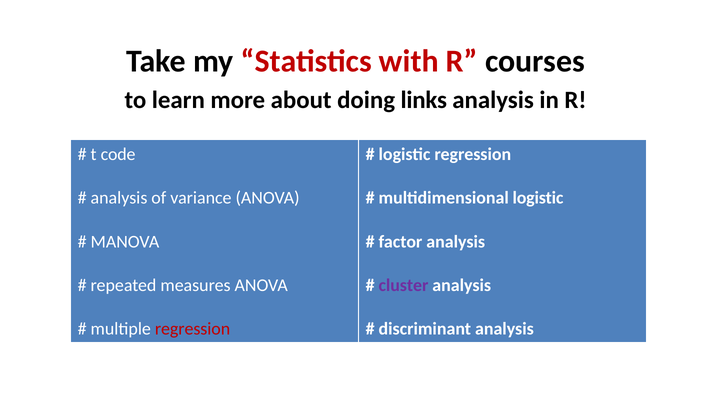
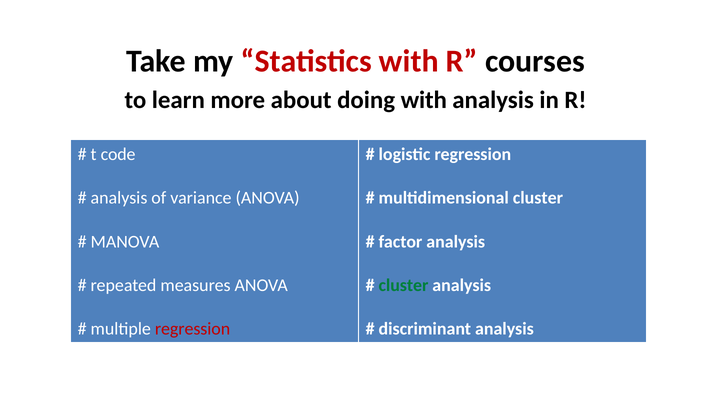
doing links: links -> with (424, 100)
multidimensional logistic: logistic -> cluster (538, 198)
cluster colour: purple -> green (403, 286)
